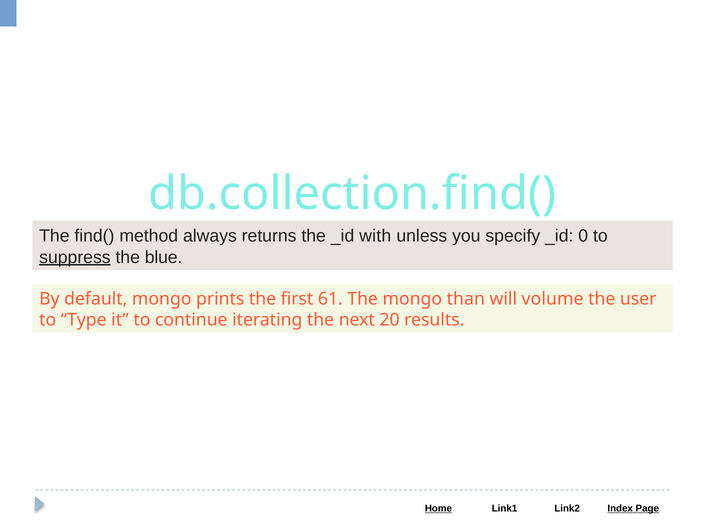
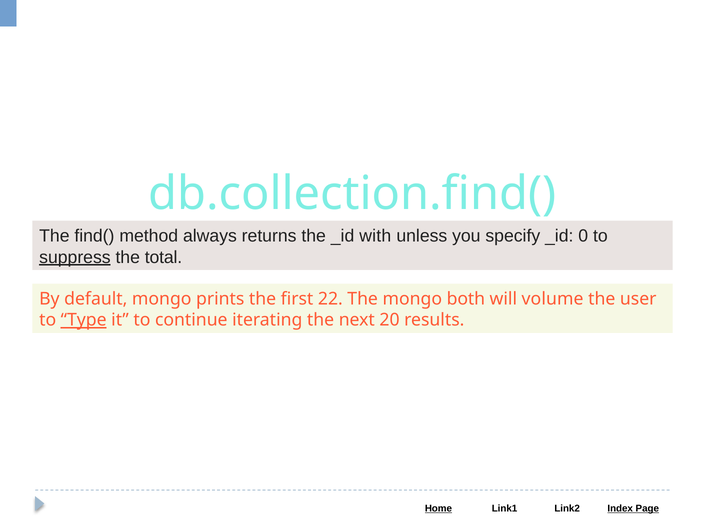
blue: blue -> total (164, 257)
61: 61 -> 22 (330, 299)
than: than -> both (466, 299)
Type underline: none -> present (84, 320)
